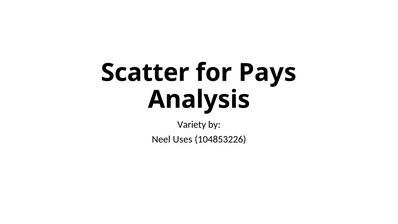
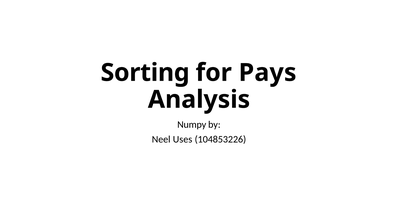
Scatter: Scatter -> Sorting (145, 73)
Variety: Variety -> Numpy (192, 124)
